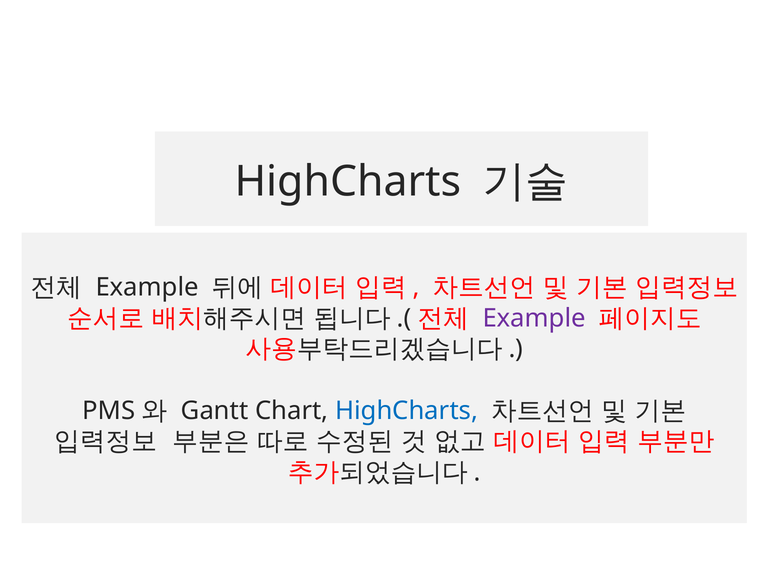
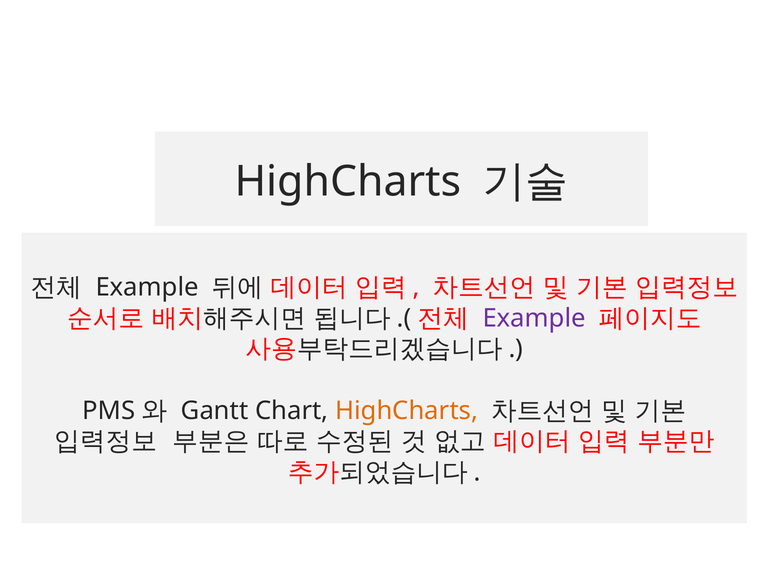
HighCharts colour: blue -> orange (407, 411)
